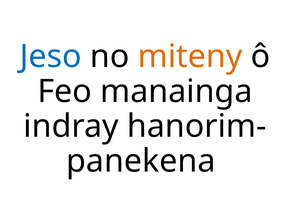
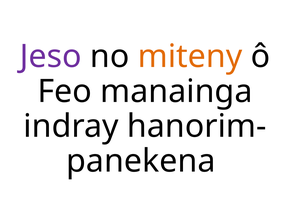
Jeso colour: blue -> purple (51, 56)
